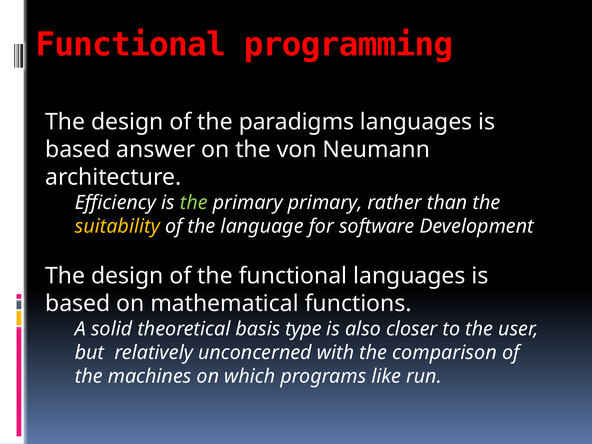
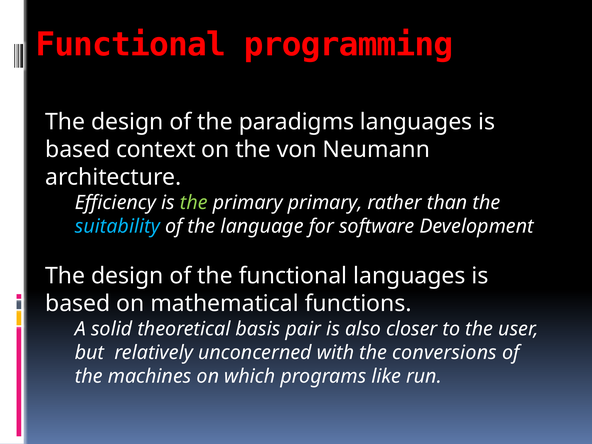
answer: answer -> context (156, 150)
suitability colour: yellow -> light blue (117, 226)
type: type -> pair (303, 329)
comparison: comparison -> conversions (445, 353)
